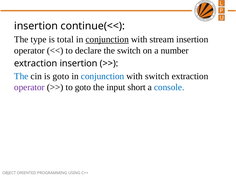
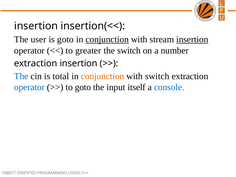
continue(<<: continue(<< -> insertion(<< (93, 26)
type: type -> user (38, 39)
is total: total -> goto (65, 39)
insertion underline: none -> present (192, 39)
declare: declare -> greater (88, 50)
is goto: goto -> total (61, 76)
conjunction colour: blue -> orange (103, 76)
operator colour: purple -> blue (29, 87)
short: short -> itself (137, 87)
